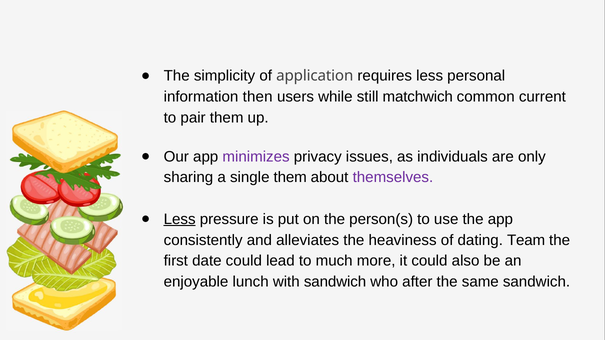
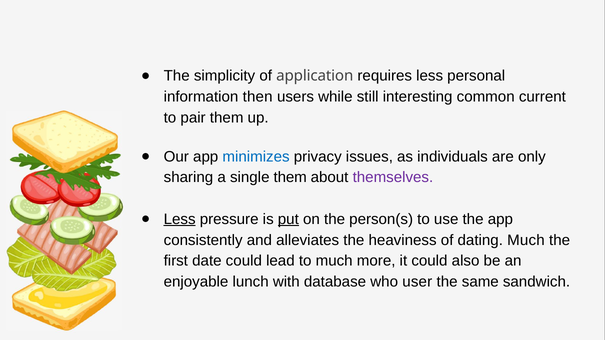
matchwich: matchwich -> interesting (418, 97)
minimizes colour: purple -> blue (256, 157)
put underline: none -> present (288, 219)
dating Team: Team -> Much (526, 240)
with sandwich: sandwich -> database (335, 282)
after: after -> user (417, 282)
